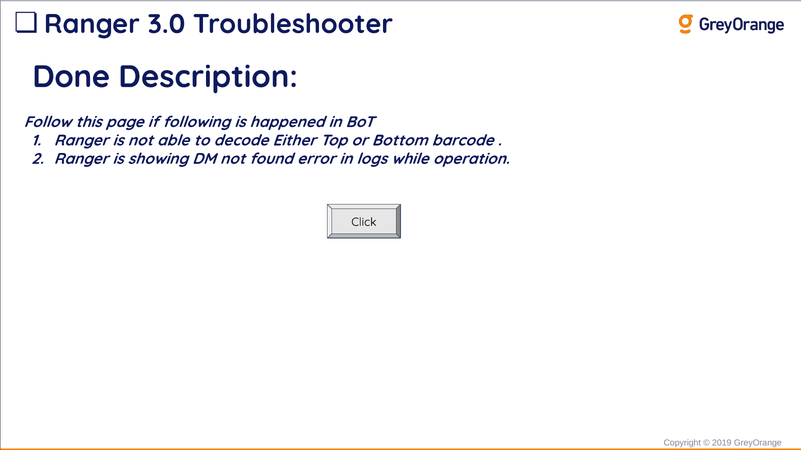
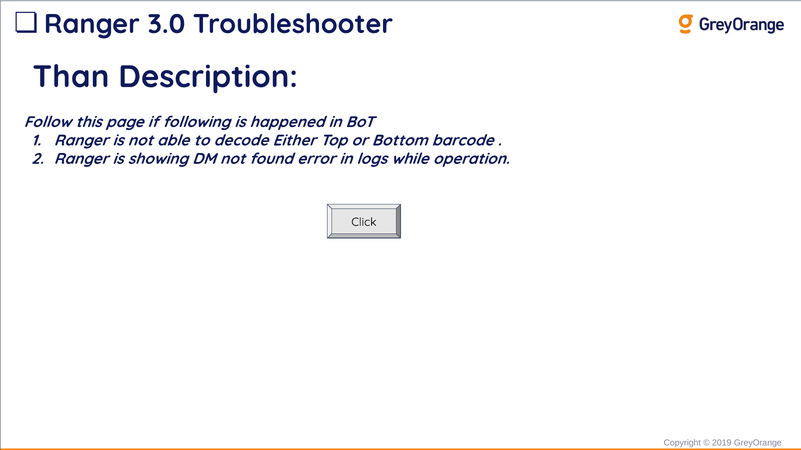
Done: Done -> Than (71, 77)
